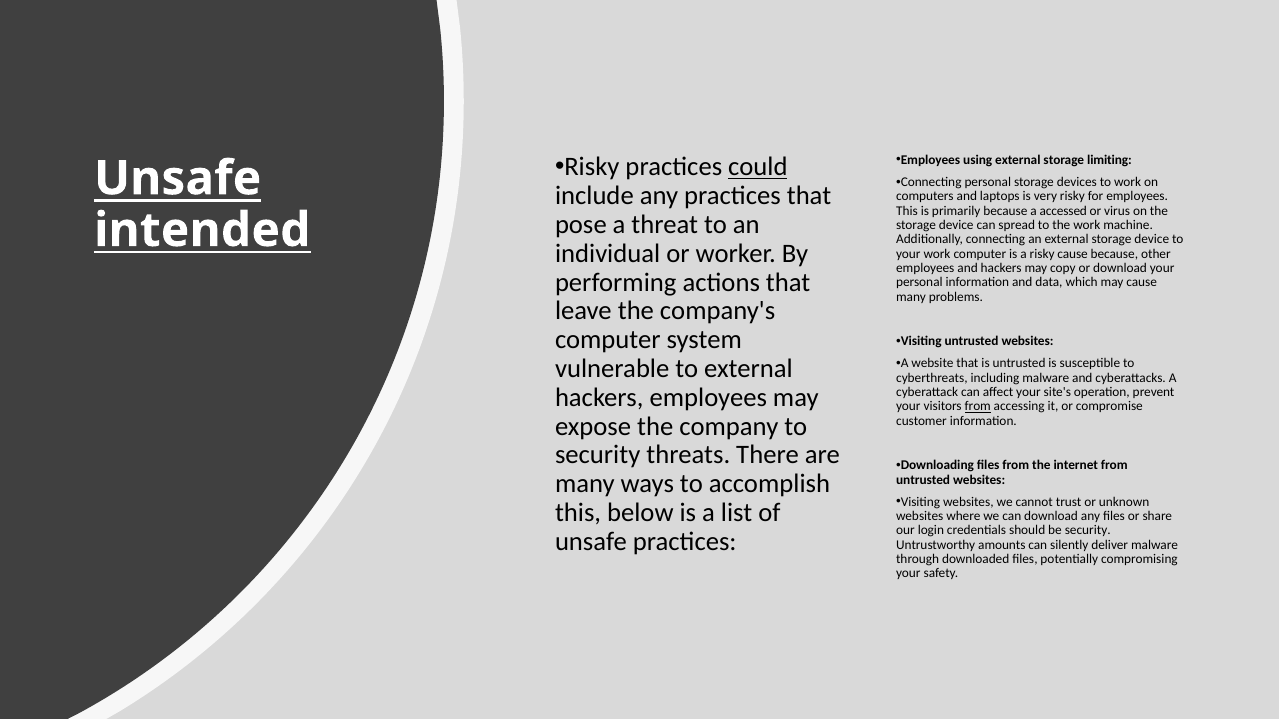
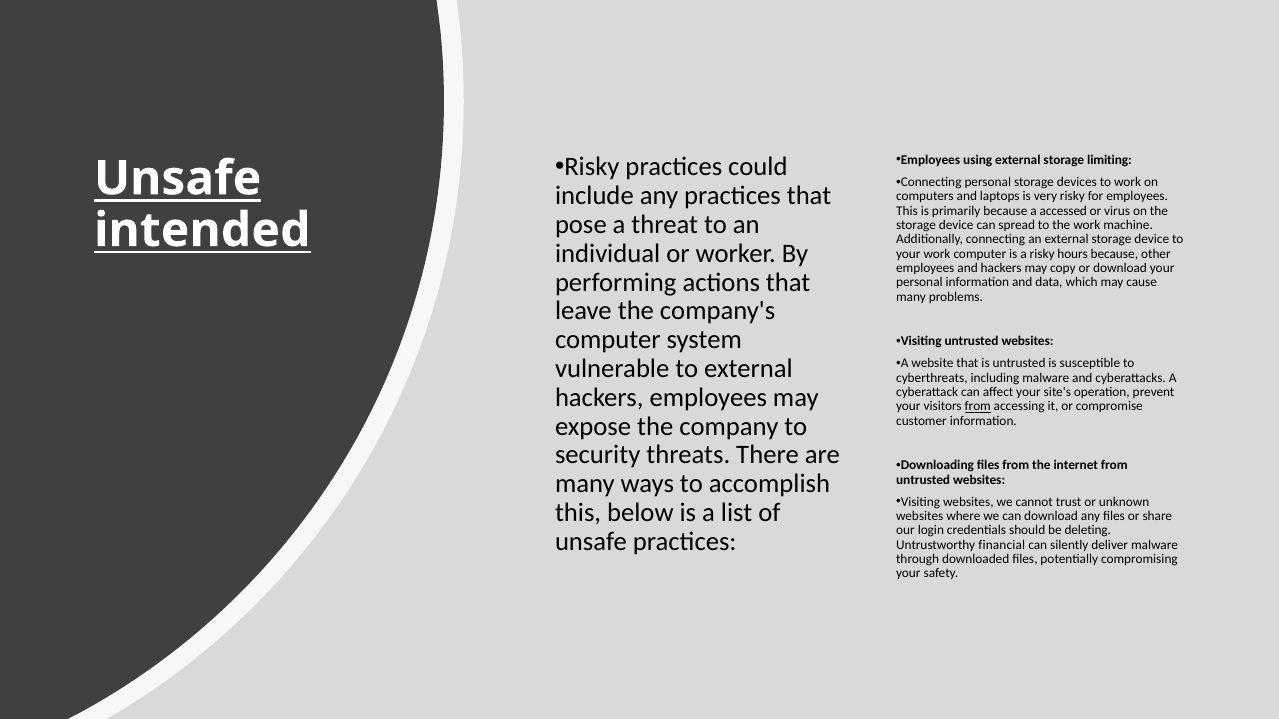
could underline: present -> none (758, 167)
risky cause: cause -> hours (1073, 254)
be security: security -> deleting (1088, 531)
amounts: amounts -> financial (1002, 545)
